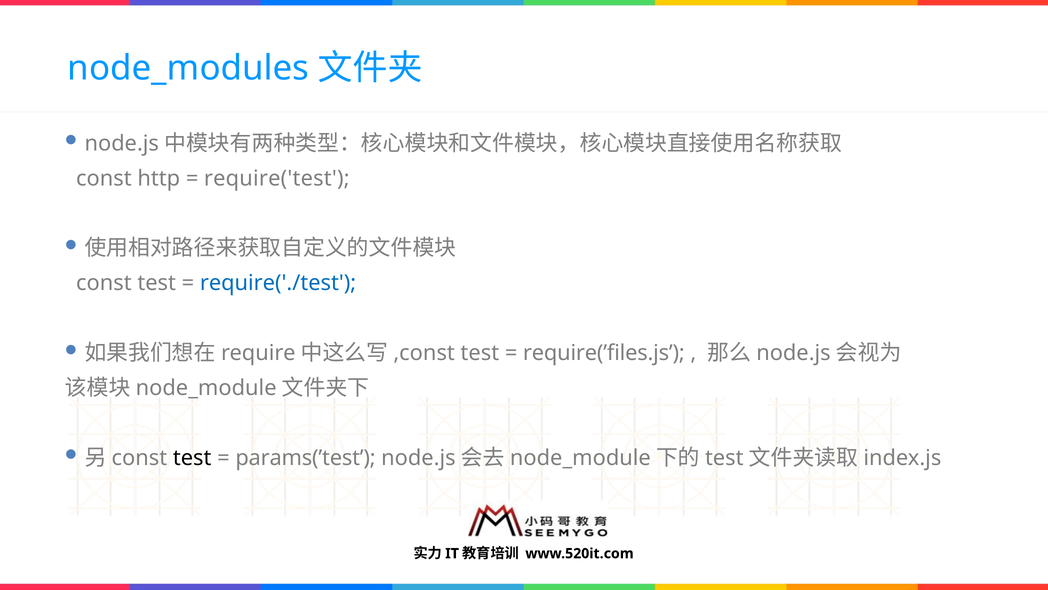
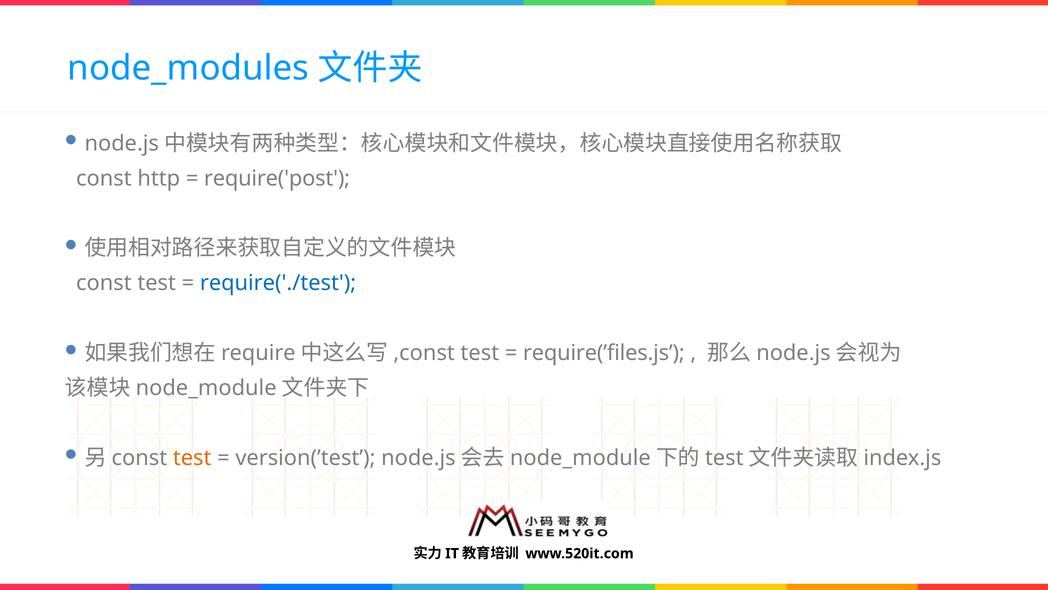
require('test: require('test -> require('post (277, 178)
test colour: black -> orange (192, 458)
params(’test: params(’test -> version(’test (305, 458)
